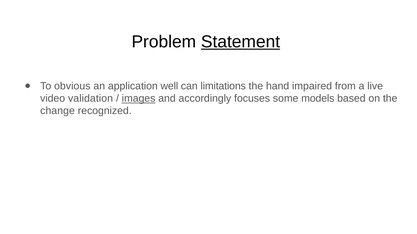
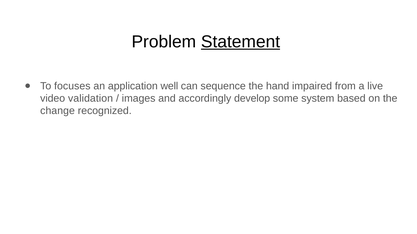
obvious: obvious -> focuses (72, 86)
limitations: limitations -> sequence (223, 86)
images underline: present -> none (139, 99)
focuses: focuses -> develop (252, 99)
models: models -> system (318, 99)
